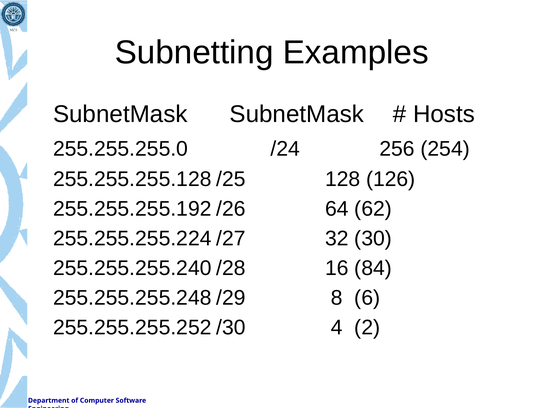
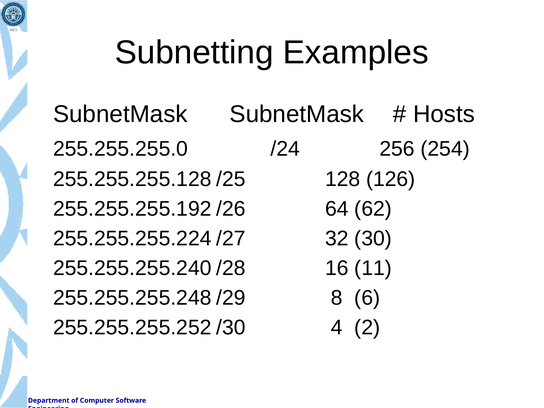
84: 84 -> 11 (373, 268)
